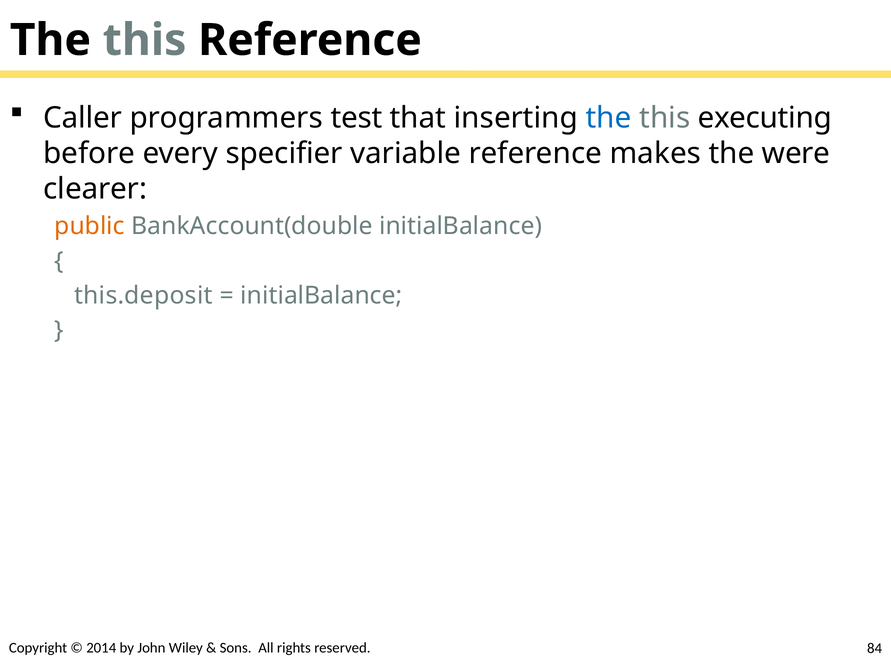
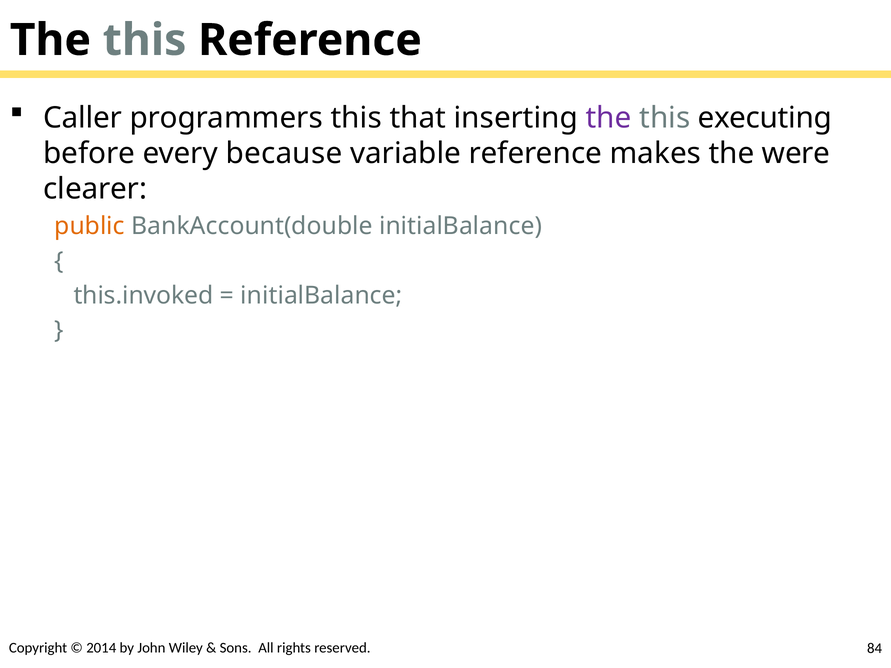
programmers test: test -> this (356, 118)
the colour: blue -> purple (609, 118)
specifier: specifier -> because (284, 153)
this.deposit: this.deposit -> this.invoked (144, 296)
